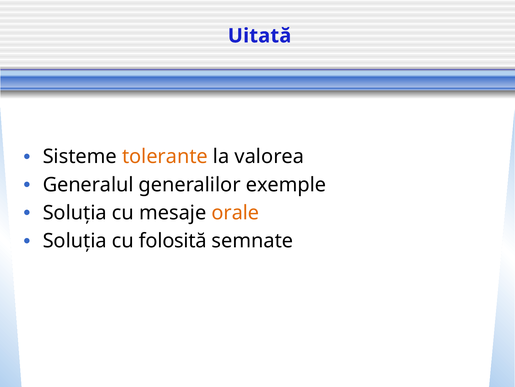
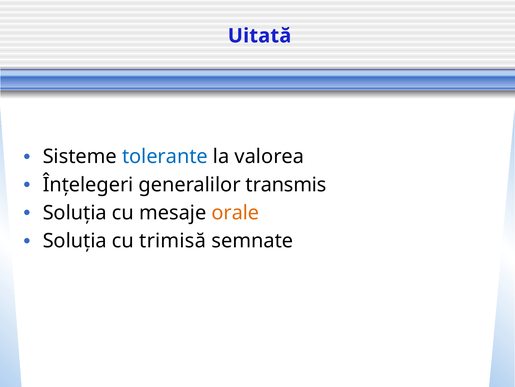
tolerante colour: orange -> blue (165, 156)
Generalul: Generalul -> Înțelegeri (88, 184)
exemple: exemple -> transmis (286, 184)
folosită: folosită -> trimisă (173, 241)
